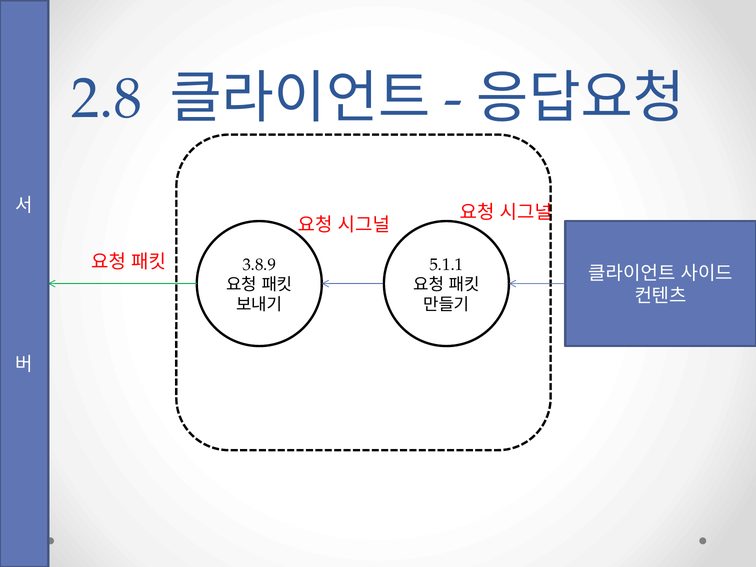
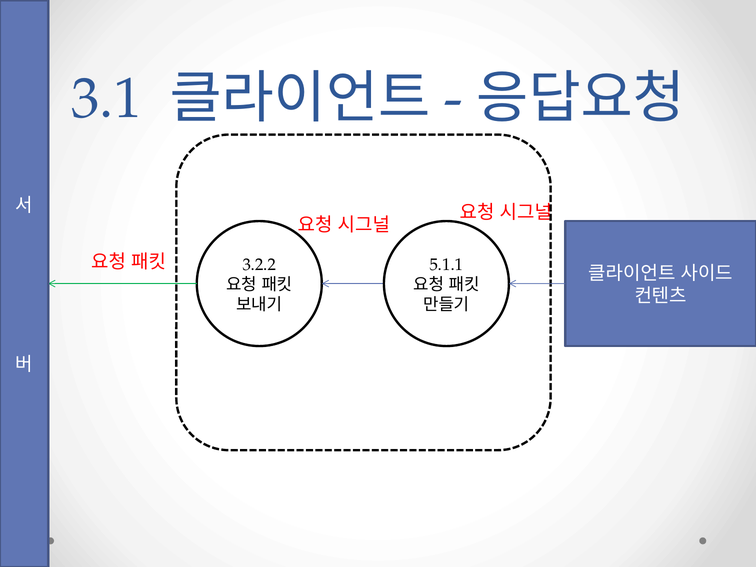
2.8: 2.8 -> 3.1 (106, 98)
3.8.9: 3.8.9 -> 3.2.2 (259, 265)
